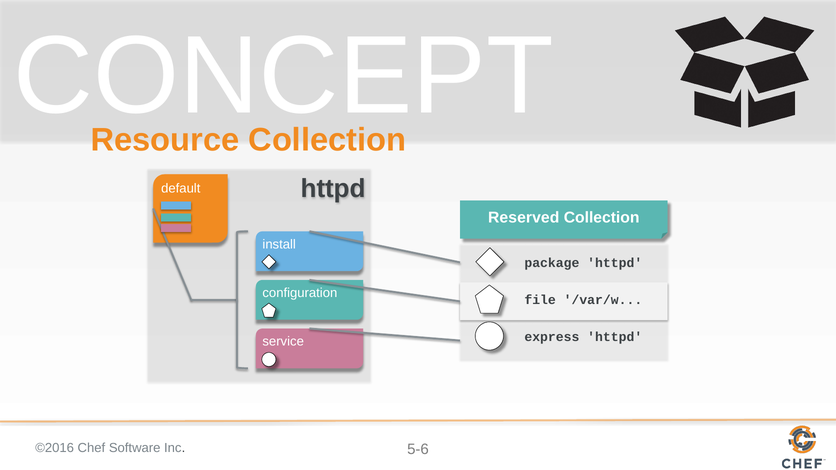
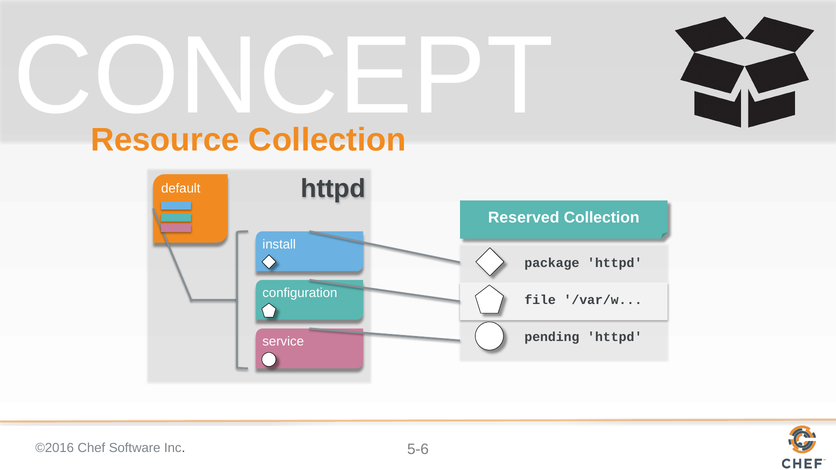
express: express -> pending (552, 337)
